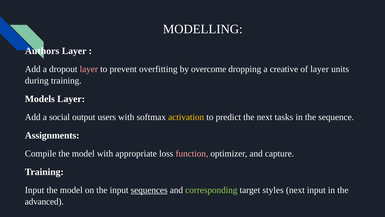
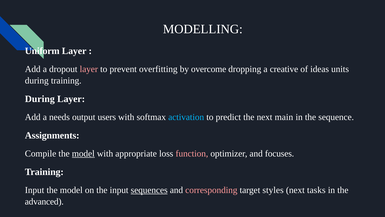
Authors: Authors -> Uniform (42, 51)
of layer: layer -> ideas (320, 69)
Models: Models -> During (40, 99)
social: social -> needs (59, 117)
activation colour: yellow -> light blue (186, 117)
tasks: tasks -> main (284, 117)
model underline: none -> present (83, 153)
capture: capture -> focuses (280, 153)
corresponding colour: light green -> pink (211, 190)
next input: input -> tasks (316, 190)
